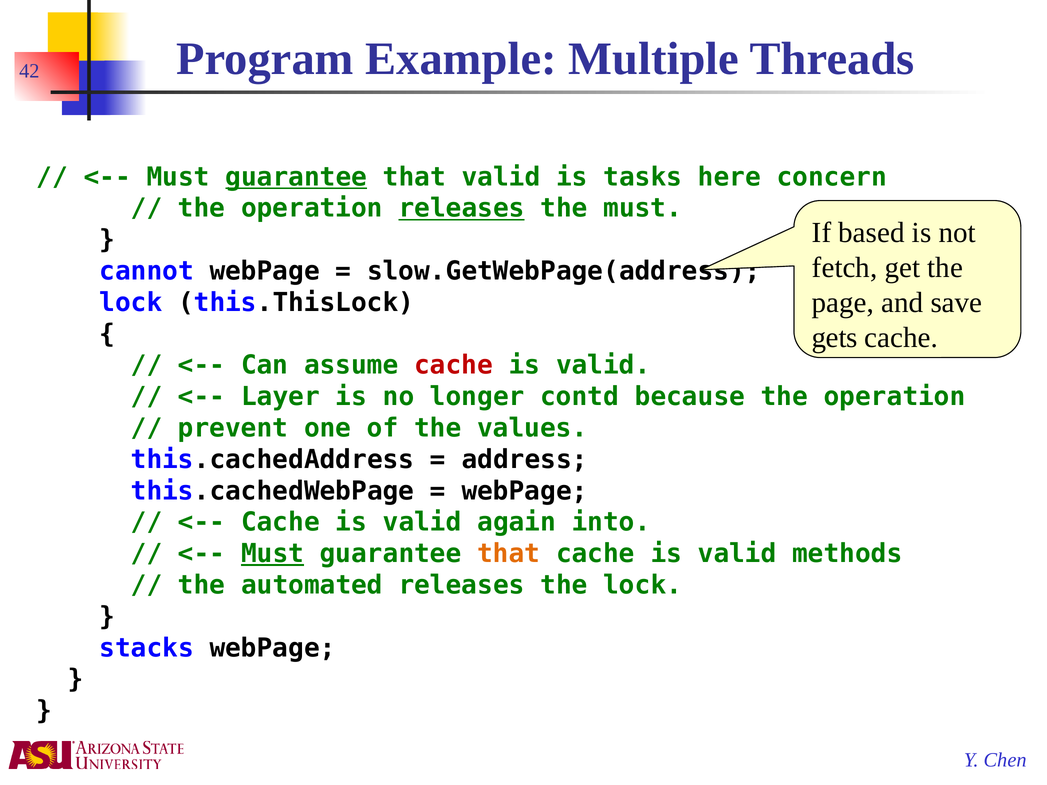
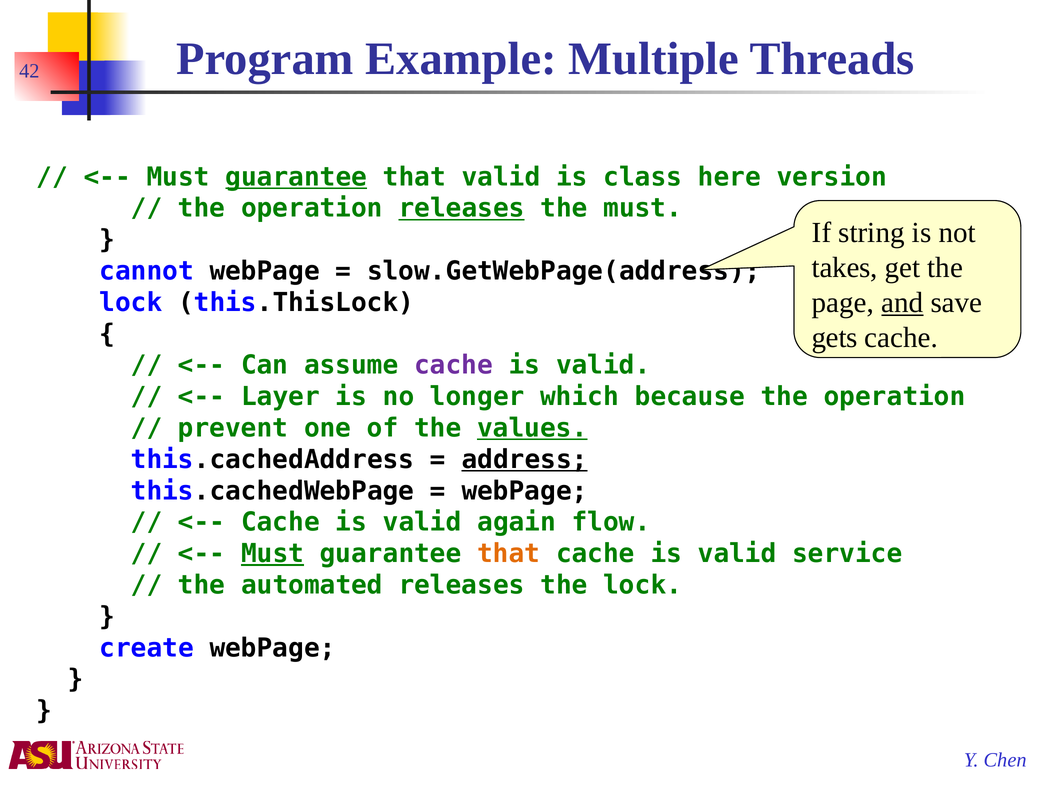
tasks: tasks -> class (643, 177)
concern: concern -> version (832, 177)
based: based -> string (872, 233)
fetch: fetch -> takes (845, 268)
and underline: none -> present (902, 303)
cache colour: red -> purple (454, 365)
contd: contd -> which (580, 397)
values underline: none -> present (532, 428)
address underline: none -> present (525, 460)
into: into -> flow (611, 522)
methods: methods -> service (847, 554)
stacks: stacks -> create (147, 648)
